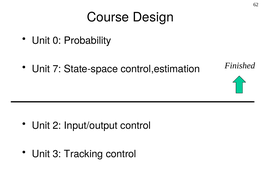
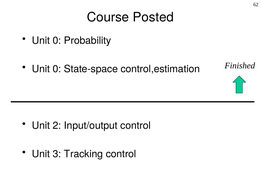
Design: Design -> Posted (153, 17)
7: 7 -> 0 (57, 69)
